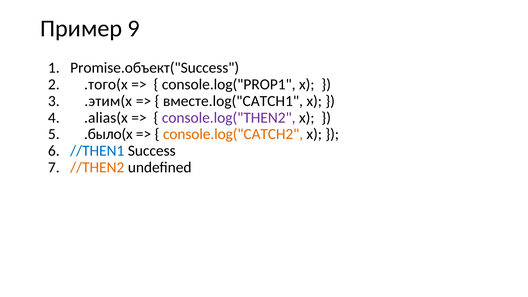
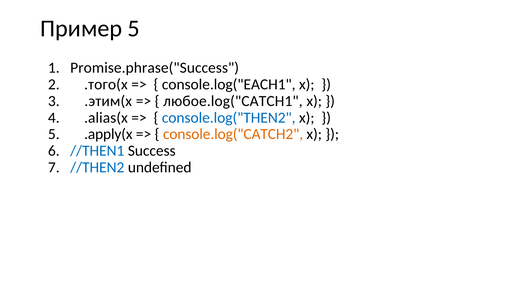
Пример 9: 9 -> 5 (134, 29)
Promise.объект("Success: Promise.объект("Success -> Promise.phrase("Success (155, 68)
console.log("PROP1: console.log("PROP1 -> console.log("EACH1 (229, 84)
вместе.log("CATCH1: вместе.log("CATCH1 -> любое.log("CATCH1 (233, 101)
console.log("THEN2 colour: purple -> blue (229, 118)
.было(x: .было(x -> .apply(x (108, 134)
//THEN2 colour: orange -> blue (97, 168)
